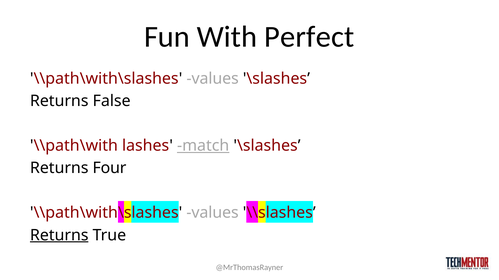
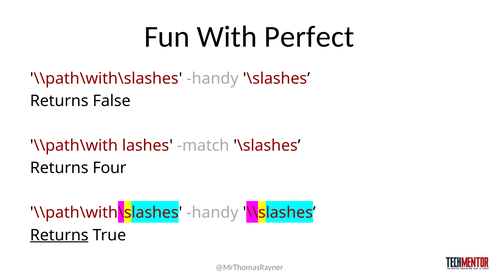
values: values -> handy (213, 79)
match underline: present -> none (203, 146)
values: values -> handy (212, 213)
